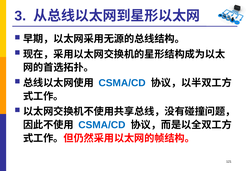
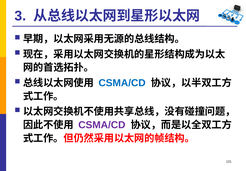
CSMA/CD colour: blue -> purple (102, 124)
